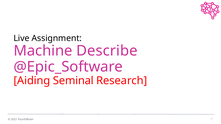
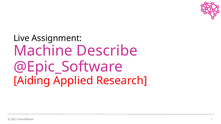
Seminal: Seminal -> Applied (73, 81)
